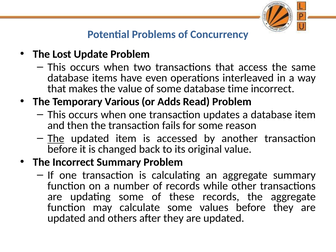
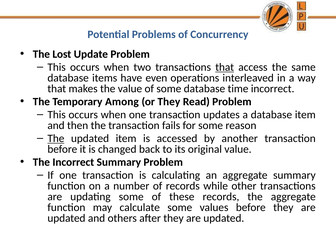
that underline: none -> present (225, 67)
Various: Various -> Among (122, 102)
or Adds: Adds -> They (169, 102)
